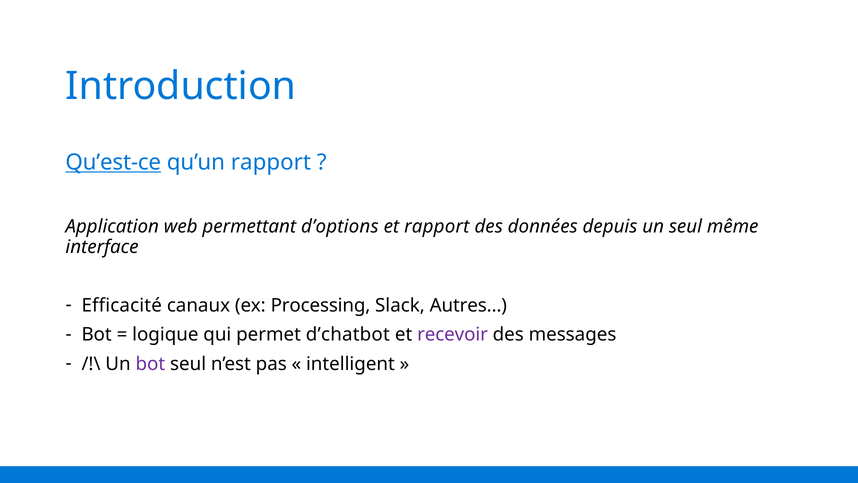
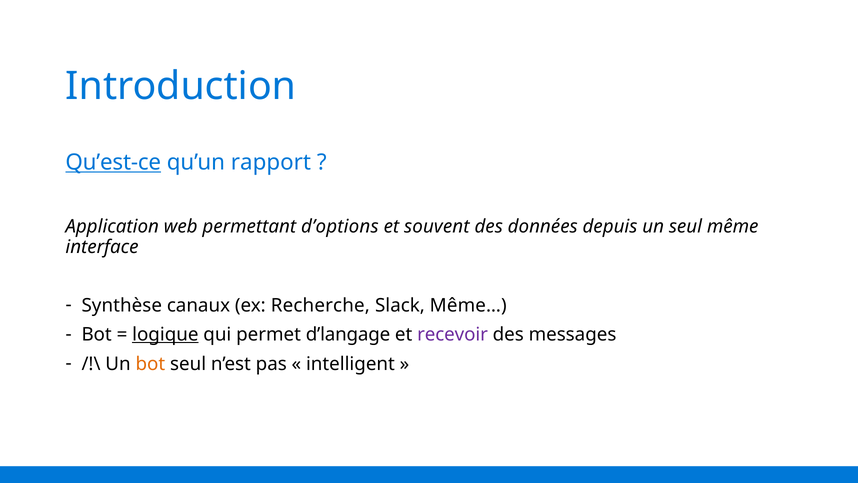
et rapport: rapport -> souvent (437, 226)
Efficacité: Efficacité -> Synthèse (122, 305)
Processing: Processing -> Recherche (320, 305)
Autres…: Autres… -> Même… (468, 305)
logique underline: none -> present (165, 334)
d’chatbot: d’chatbot -> d’langage (348, 334)
bot colour: purple -> orange (150, 364)
